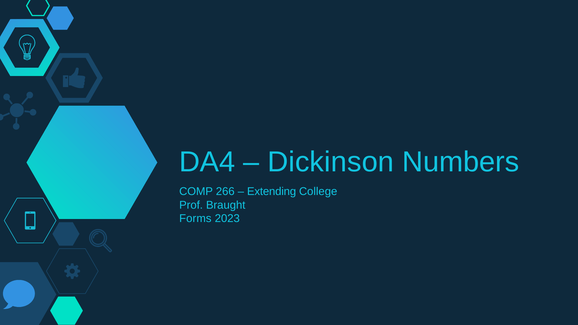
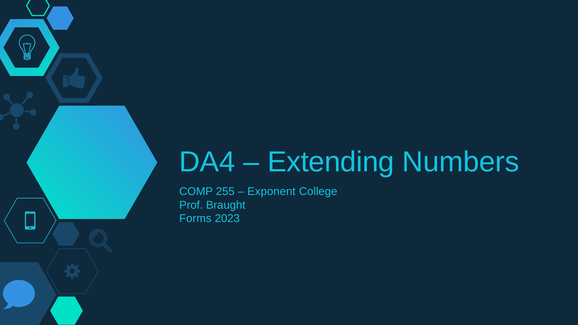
Dickinson: Dickinson -> Extending (331, 162)
266: 266 -> 255 (225, 192)
Extending: Extending -> Exponent (271, 192)
